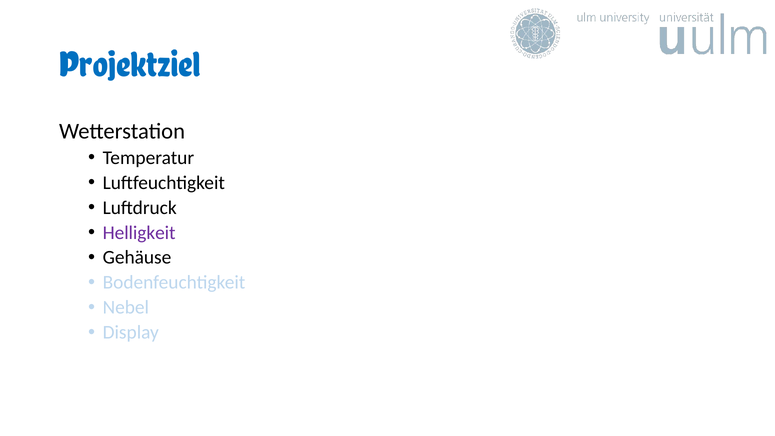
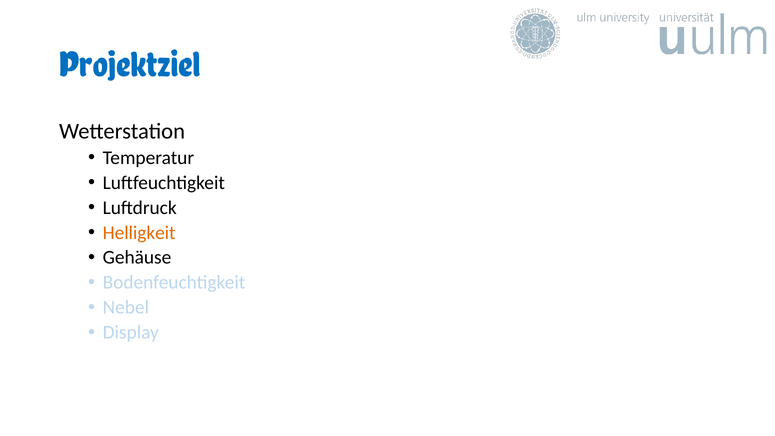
Helligkeit colour: purple -> orange (139, 233)
